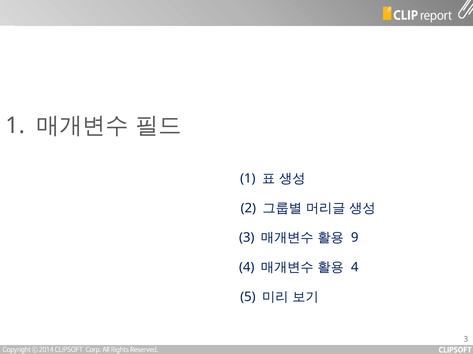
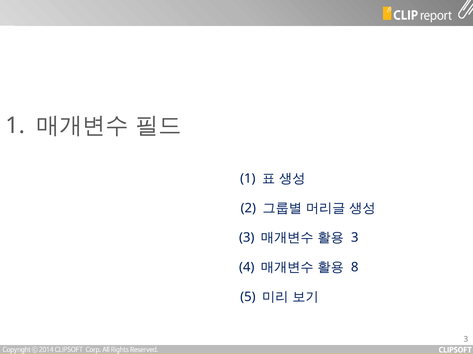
9: 9 -> 3 (355, 238)
4: 4 -> 8 (355, 268)
